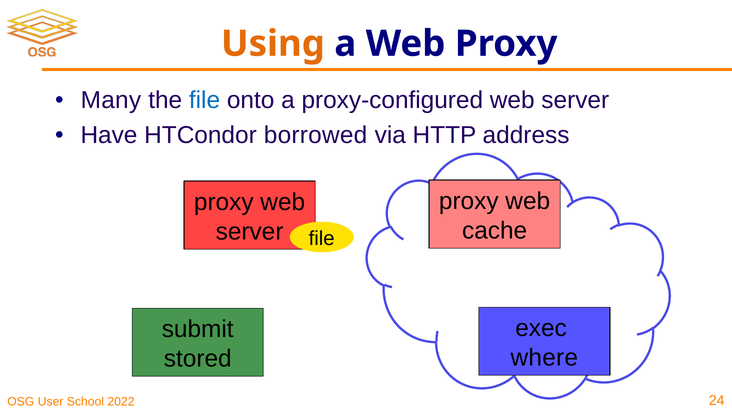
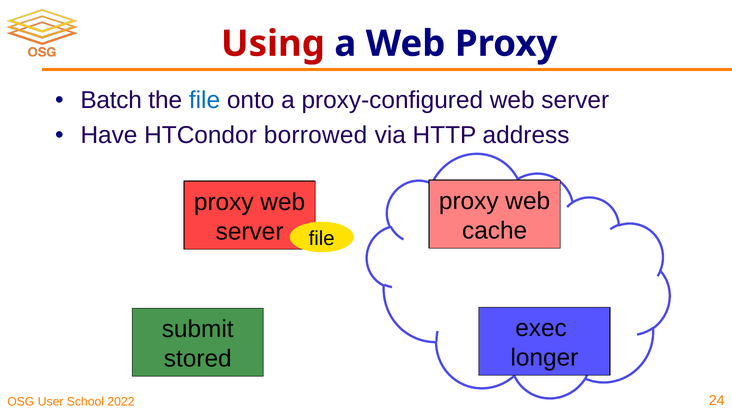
Using colour: orange -> red (273, 44)
Many: Many -> Batch (111, 100)
where: where -> longer (544, 357)
